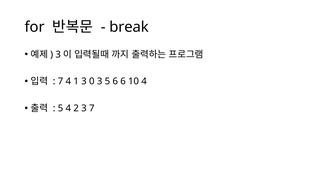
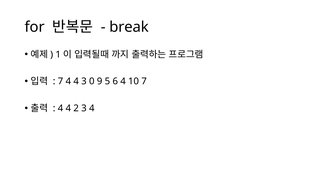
3: 3 -> 1 (58, 55)
7 4 1: 1 -> 4 (76, 82)
0 3: 3 -> 9 (100, 82)
6 6: 6 -> 4 (123, 82)
10 4: 4 -> 7 (144, 82)
5: 5 -> 4 (60, 109)
3 7: 7 -> 4 (92, 109)
